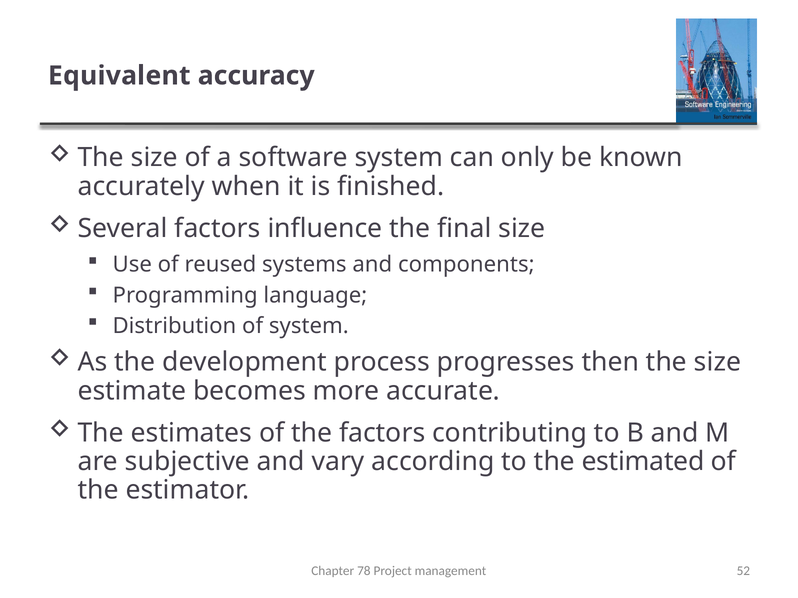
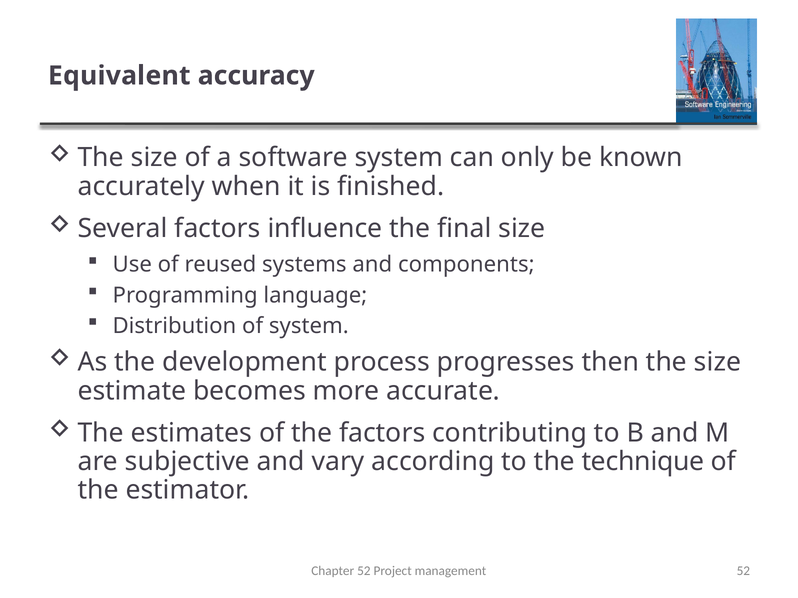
estimated: estimated -> technique (643, 462)
Chapter 78: 78 -> 52 (364, 571)
